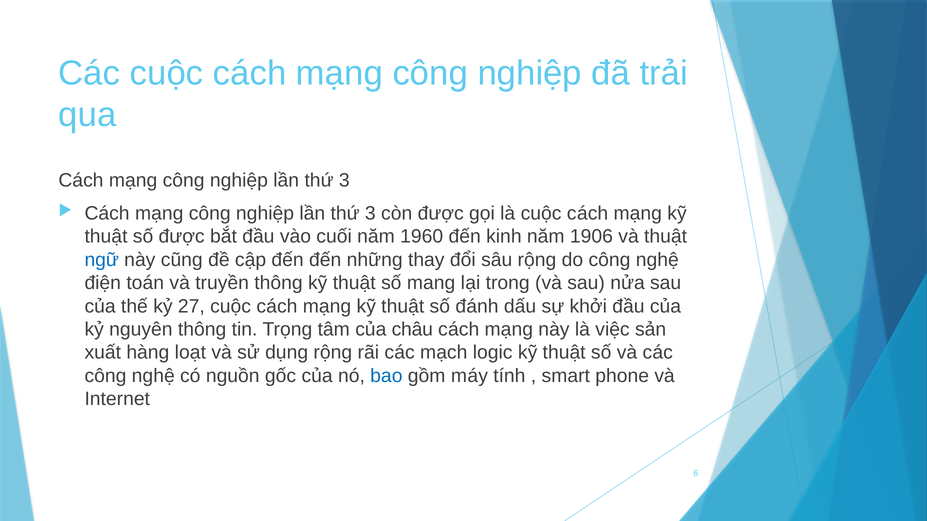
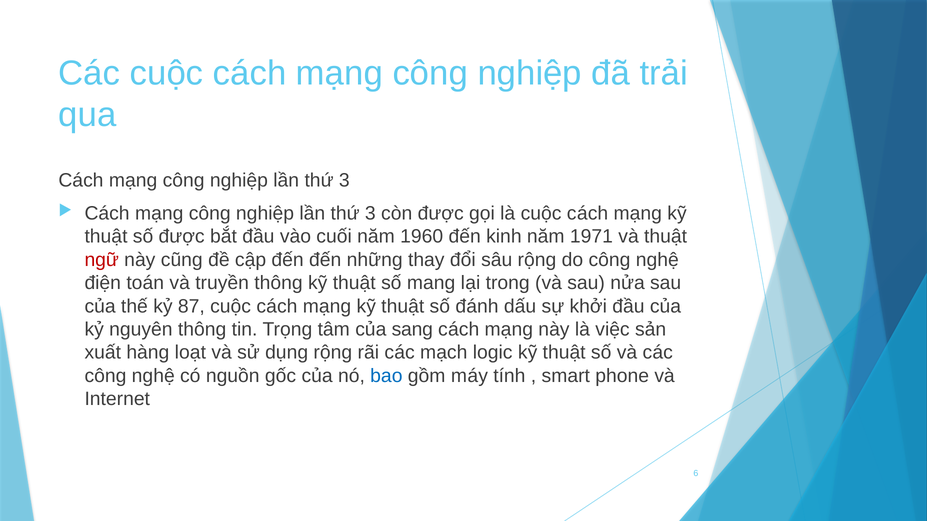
1906: 1906 -> 1971 (591, 237)
ngữ colour: blue -> red (102, 260)
27: 27 -> 87 (191, 306)
châu: châu -> sang (412, 330)
